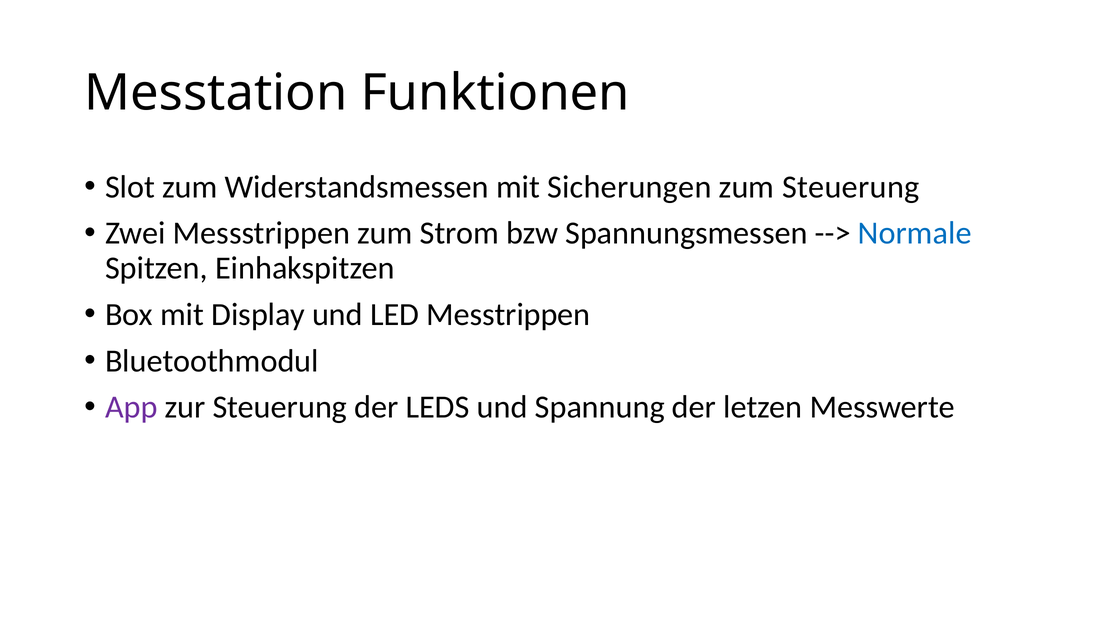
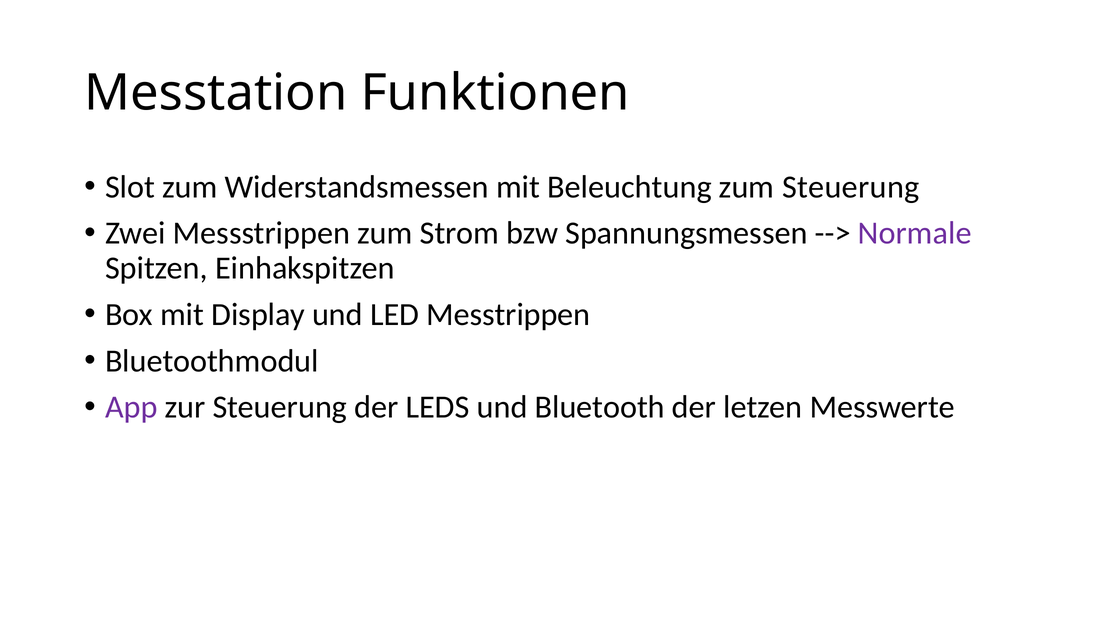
Sicherungen: Sicherungen -> Beleuchtung (629, 187)
Normale colour: blue -> purple (915, 233)
Spannung: Spannung -> Bluetooth (600, 407)
